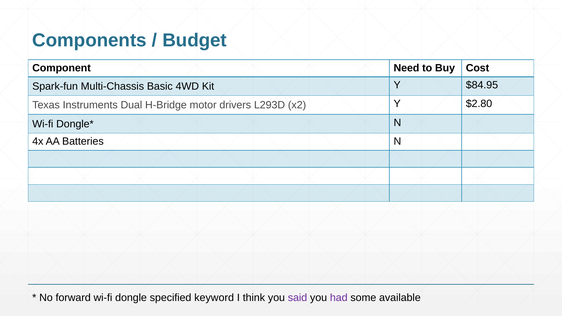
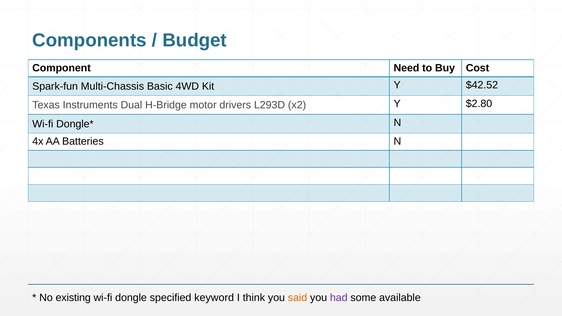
$84.95: $84.95 -> $42.52 (482, 85)
forward: forward -> existing (73, 298)
said colour: purple -> orange (298, 298)
